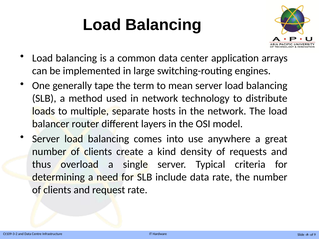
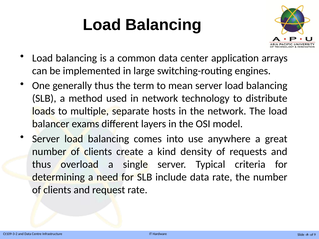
generally tape: tape -> thus (104, 86)
router: router -> exams (85, 124)
